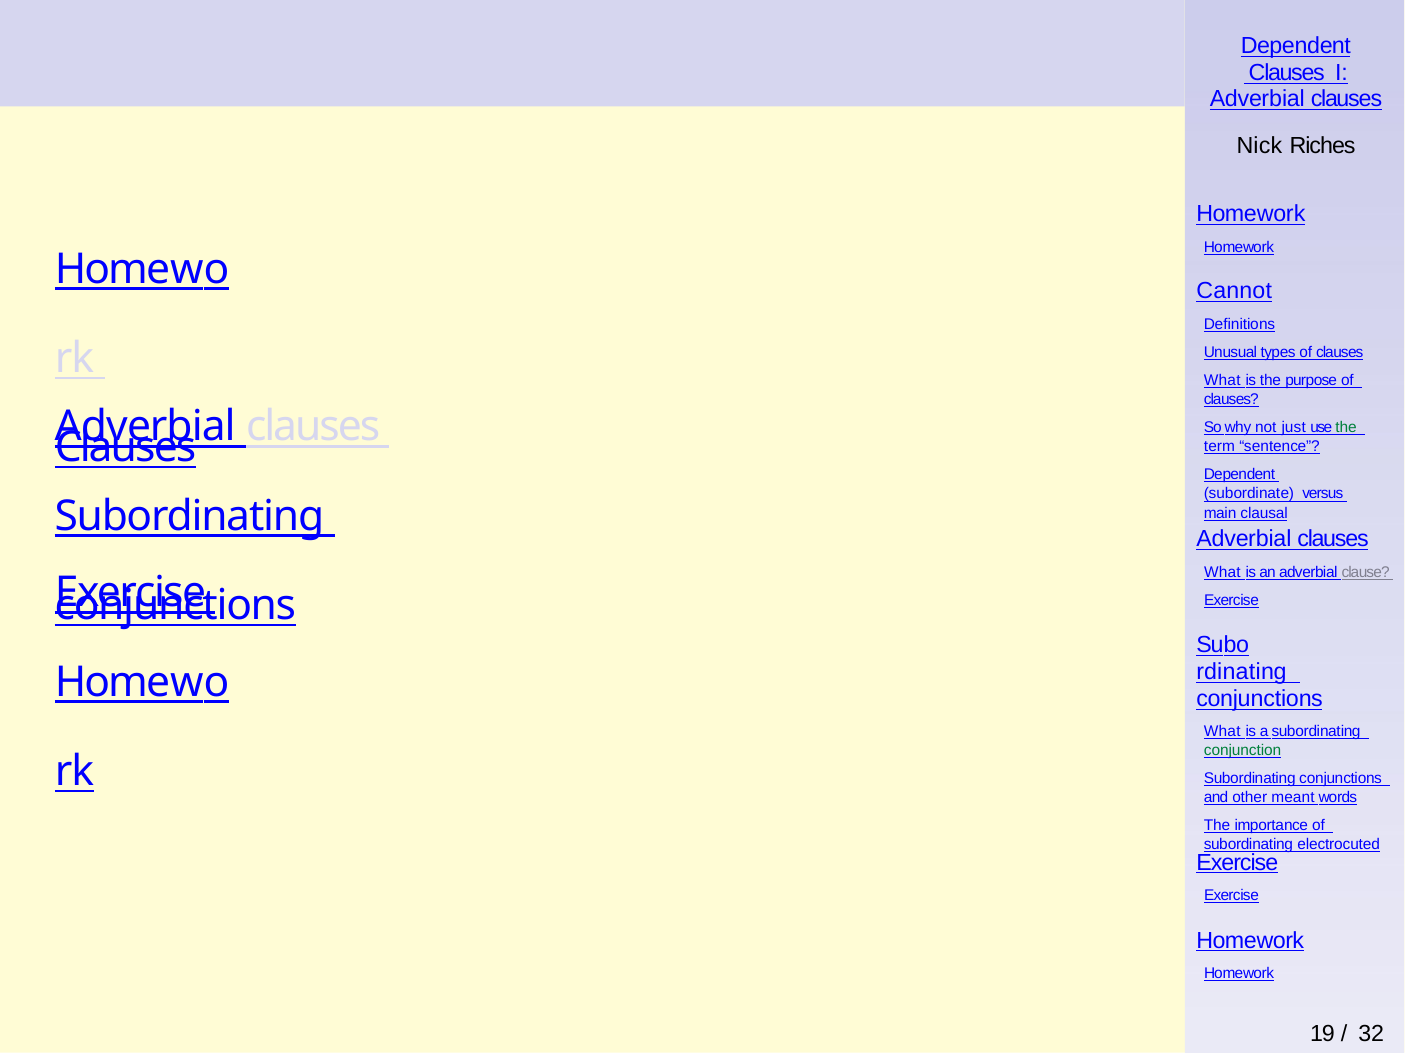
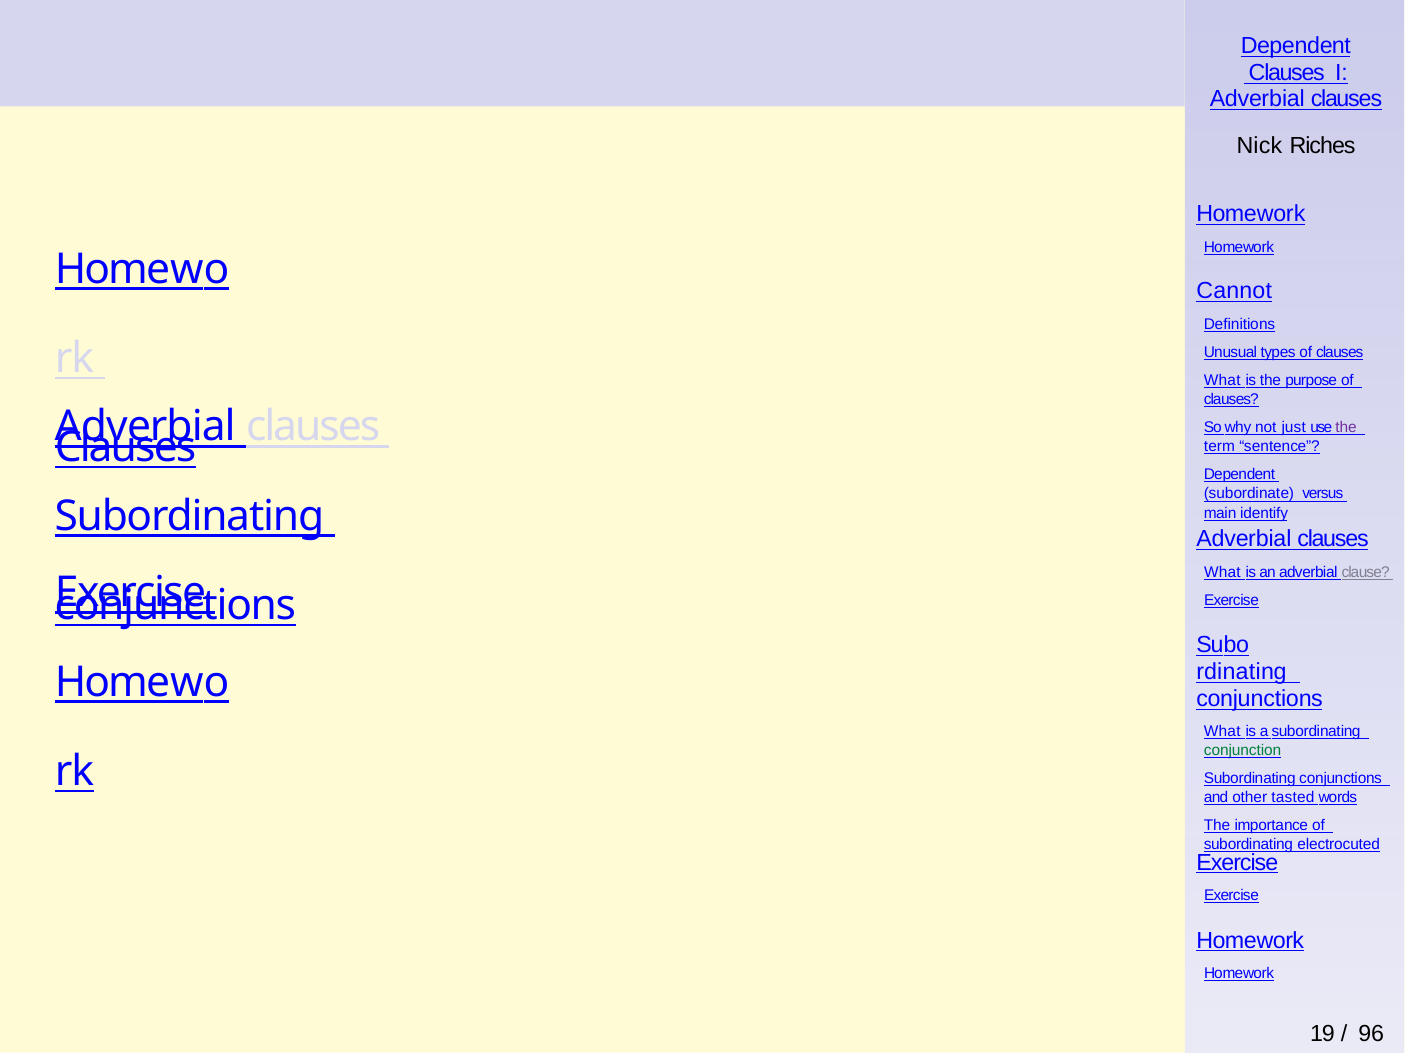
the colour: green -> purple (1346, 428)
clausal: clausal -> identify (1264, 513)
meant: meant -> tasted (1293, 798)
32: 32 -> 96 (1371, 1034)
